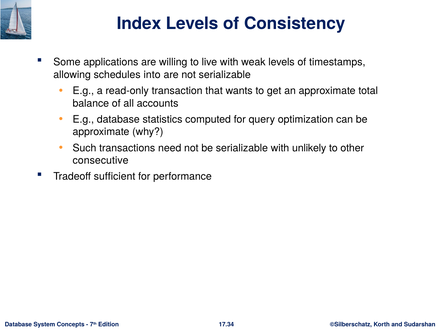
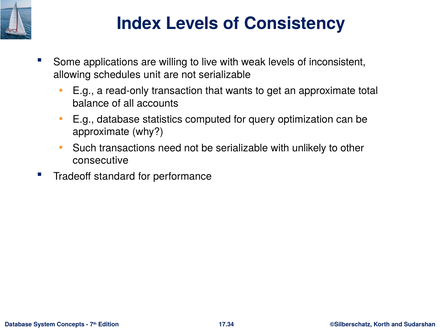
timestamps: timestamps -> inconsistent (337, 62)
into: into -> unit (152, 75)
sufficient: sufficient -> standard (115, 177)
